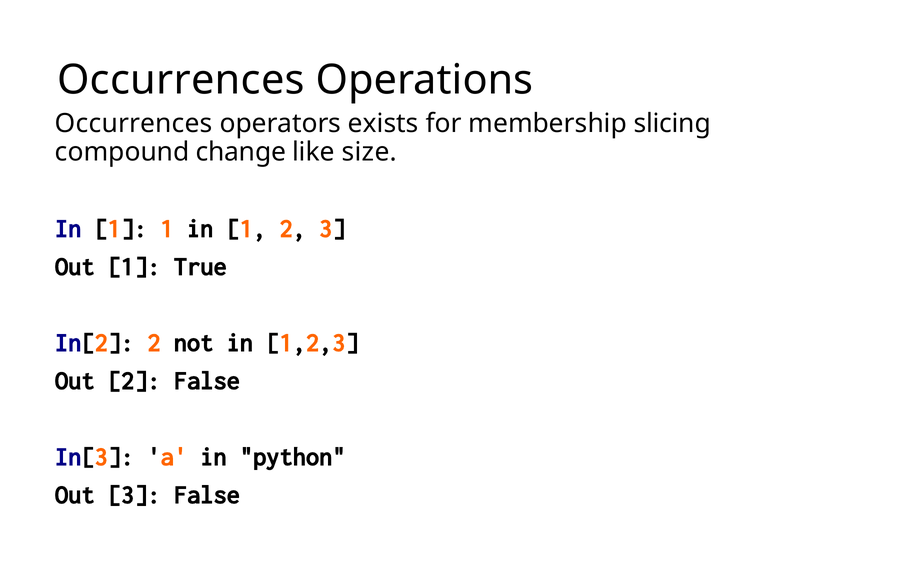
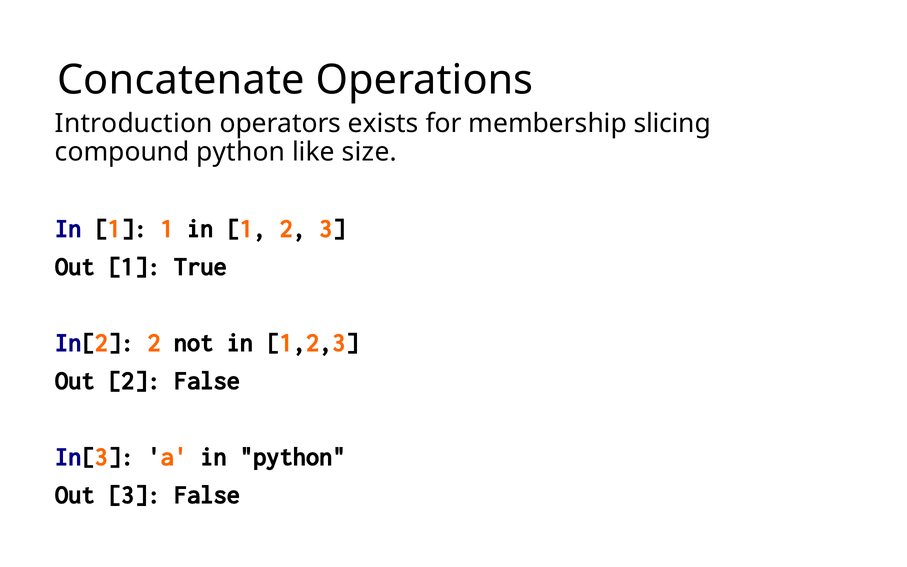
Occurrences: Occurrences -> Concatenate (181, 80)
Occurrences: Occurrences -> Introduction (134, 123)
compound change: change -> python (241, 152)
